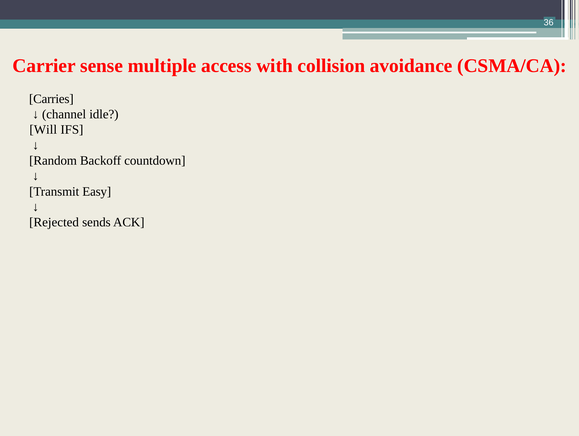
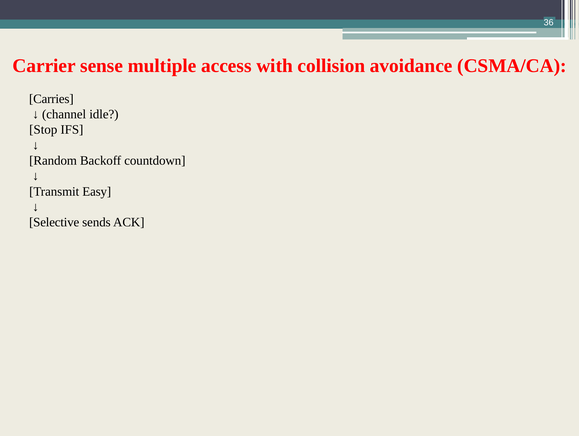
Will: Will -> Stop (43, 130)
Rejected: Rejected -> Selective (54, 222)
